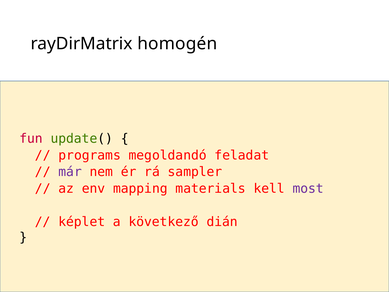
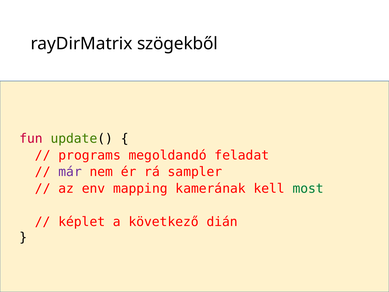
homogén: homogén -> szögekből (177, 44)
materials: materials -> kamerának (211, 188)
most colour: purple -> green (308, 188)
